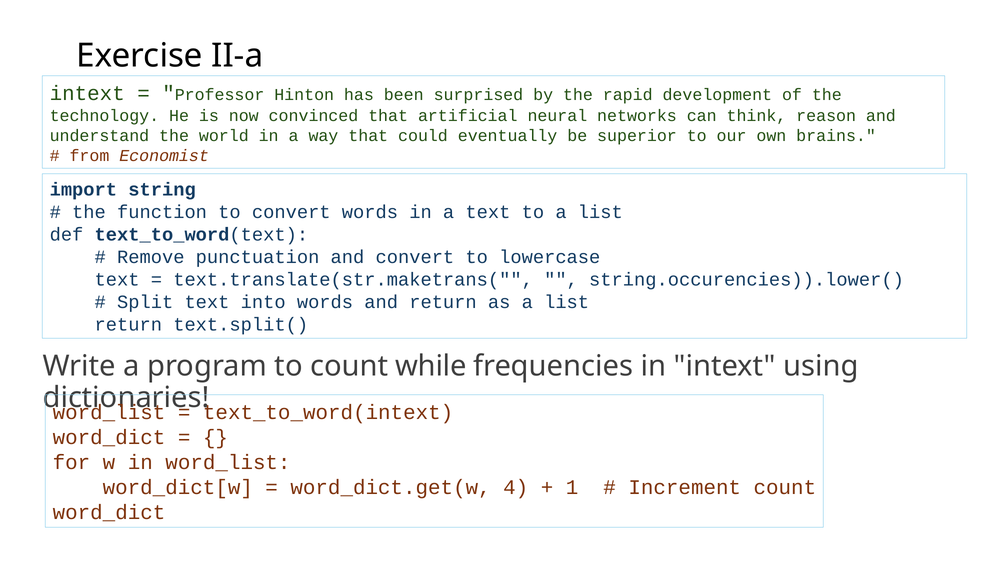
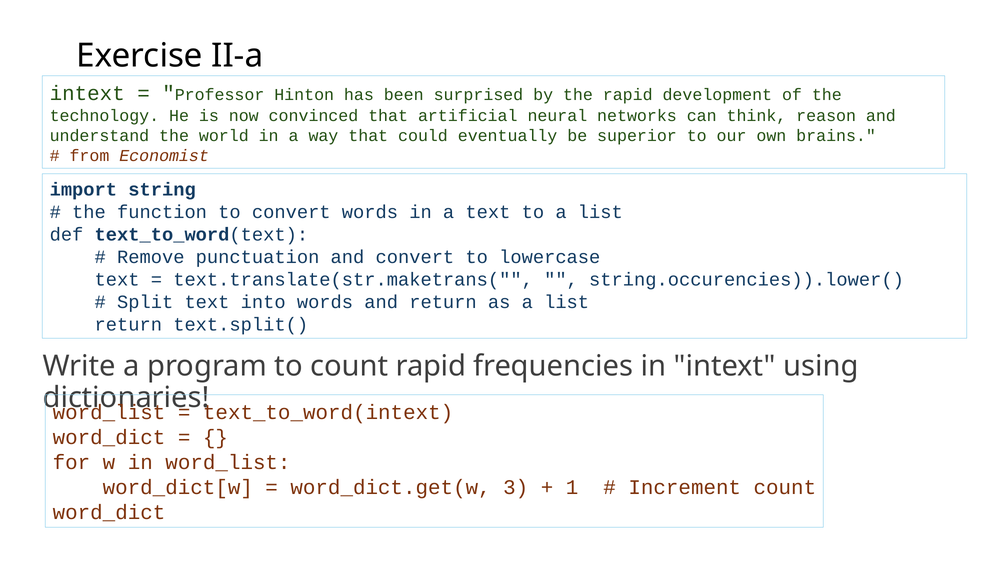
count while: while -> rapid (431, 366)
4: 4 -> 3 (516, 487)
